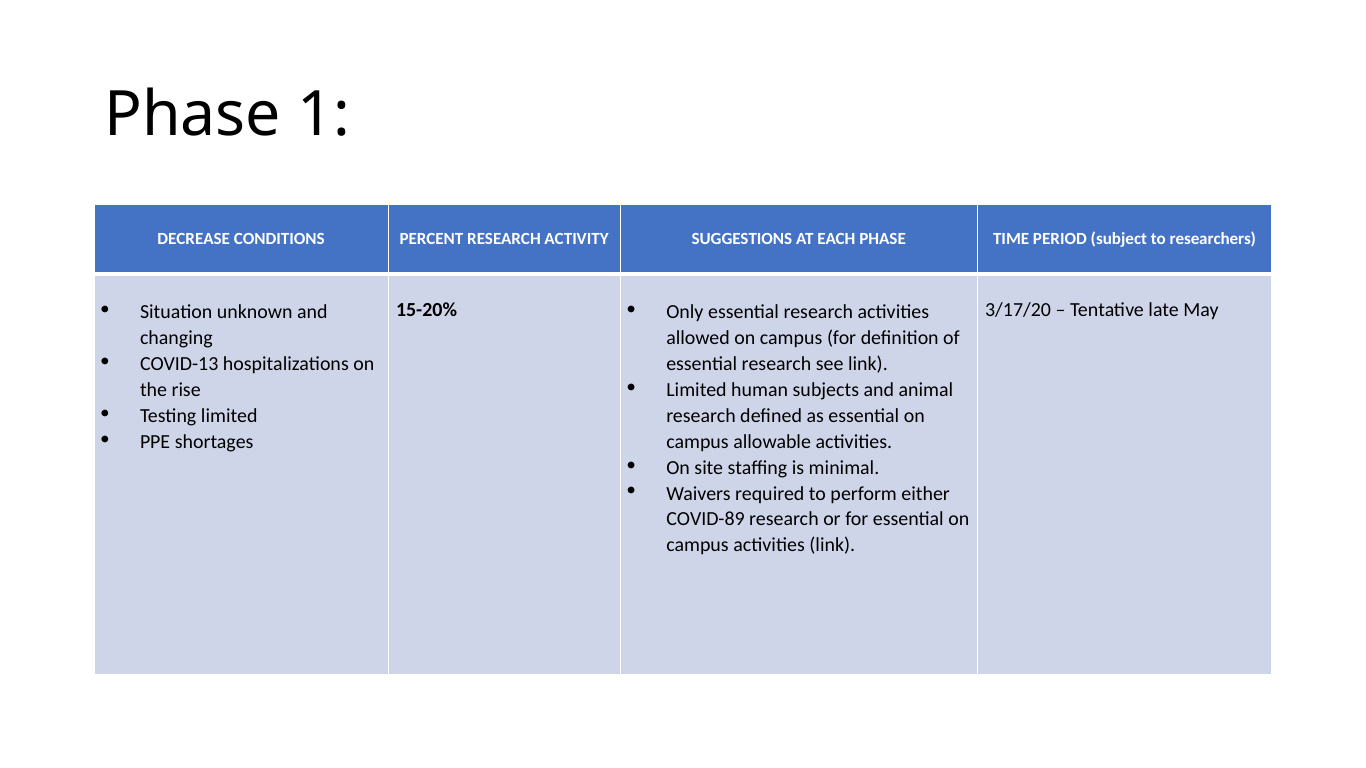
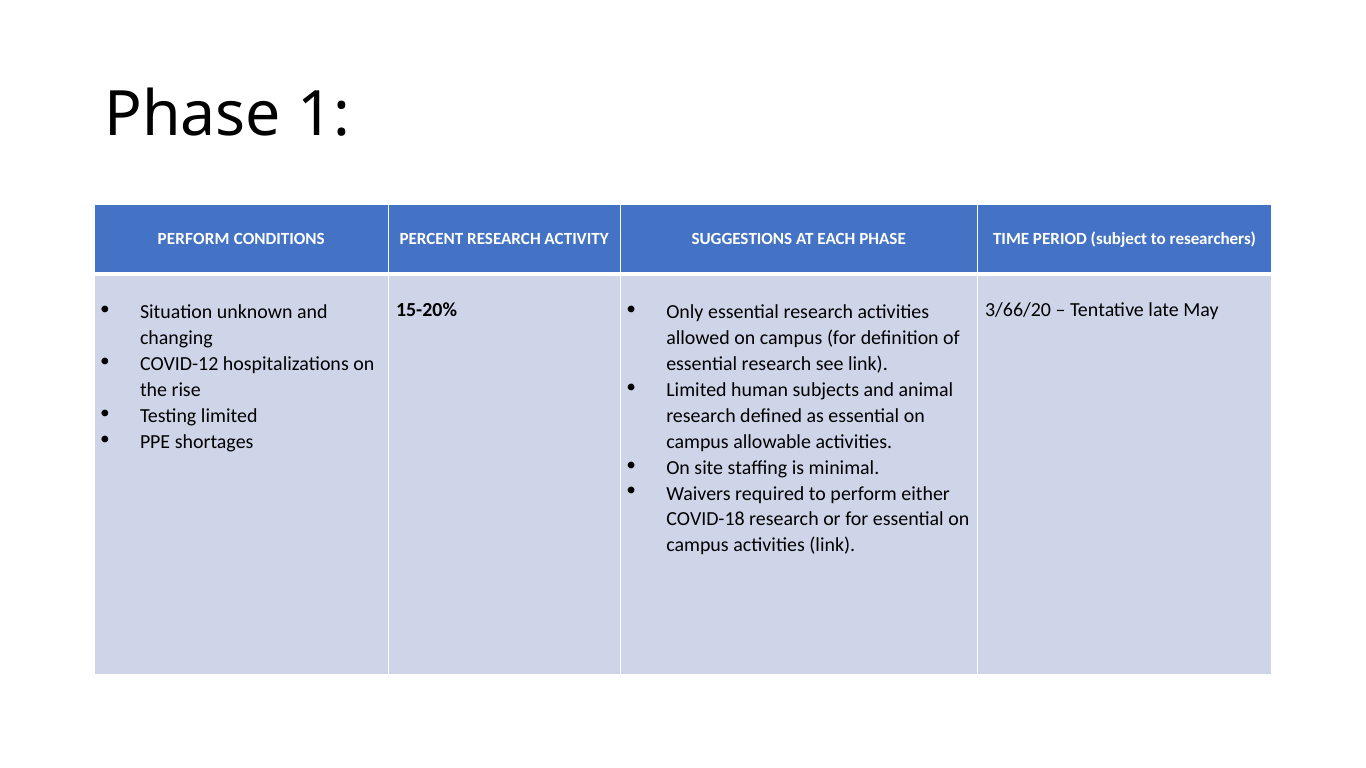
DECREASE: DECREASE -> PERFORM (194, 239)
3/17/20: 3/17/20 -> 3/66/20 (1018, 310)
COVID-13: COVID-13 -> COVID-12 (179, 364)
COVID-89: COVID-89 -> COVID-18 (706, 520)
